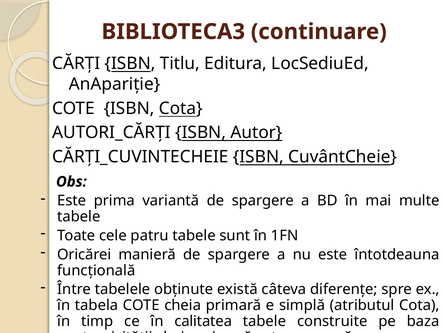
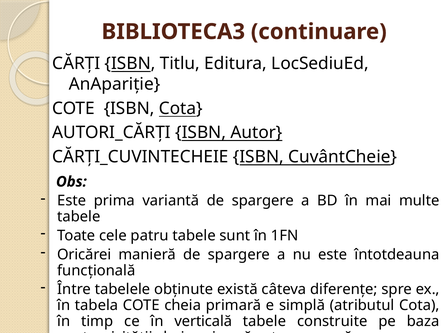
calitatea: calitatea -> verticală (203, 321)
